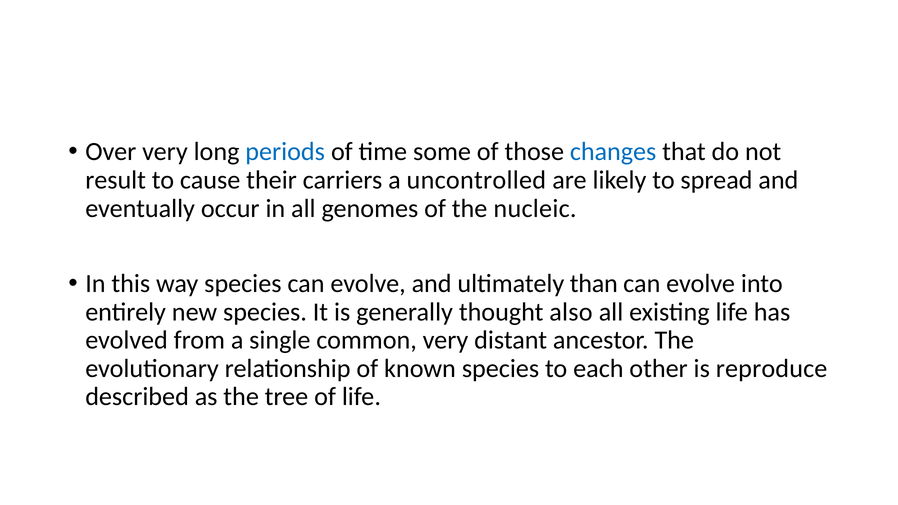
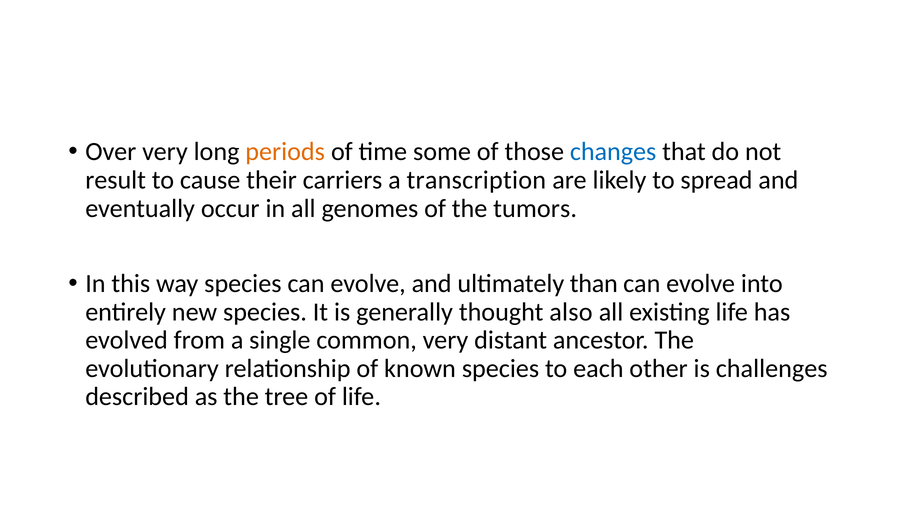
periods colour: blue -> orange (285, 152)
uncontrolled: uncontrolled -> transcription (476, 180)
nucleic: nucleic -> tumors (535, 208)
reproduce: reproduce -> challenges (772, 369)
